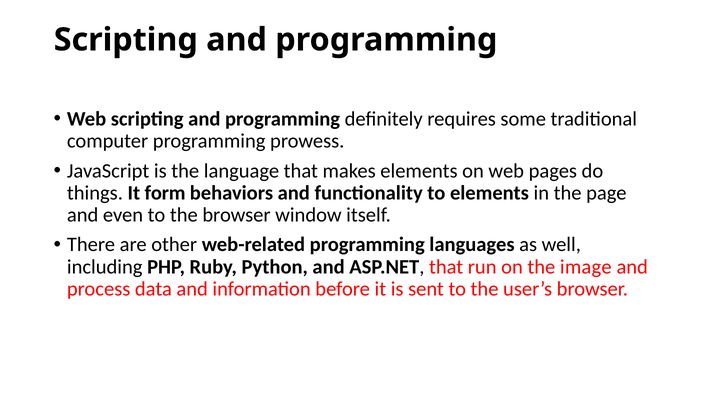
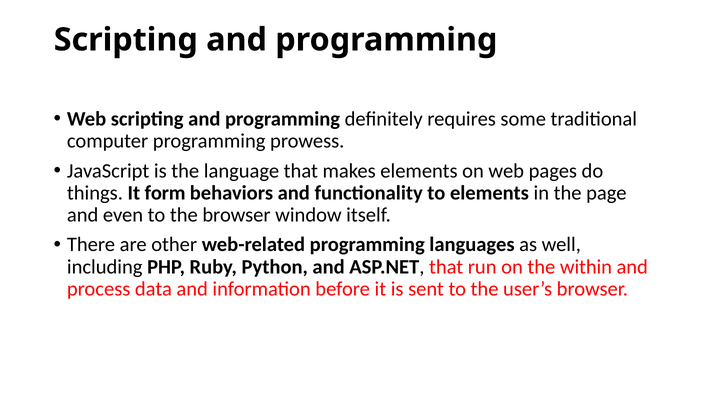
image: image -> within (586, 267)
